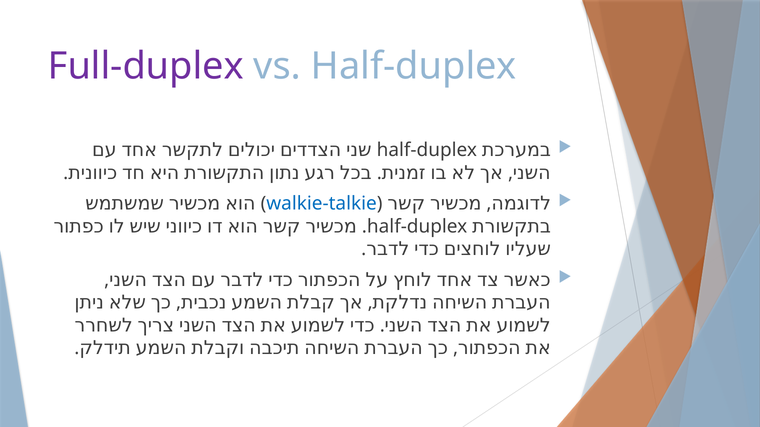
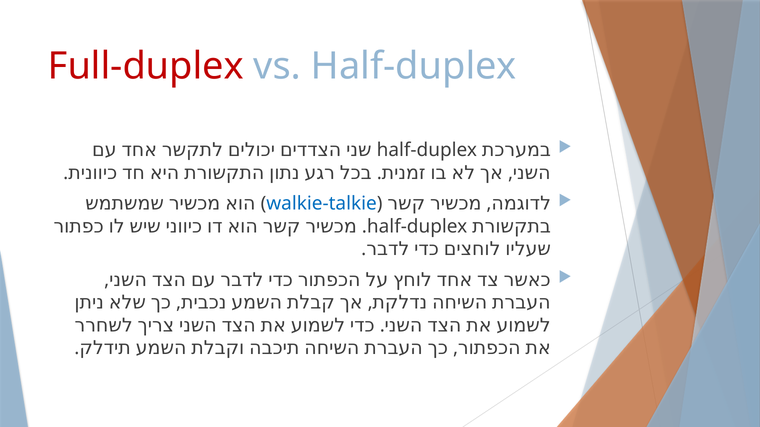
Full-duplex colour: purple -> red (146, 66)
